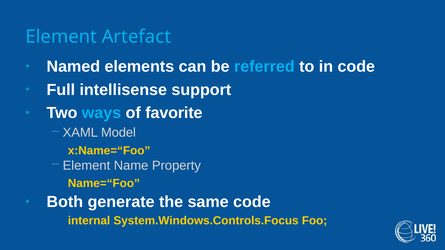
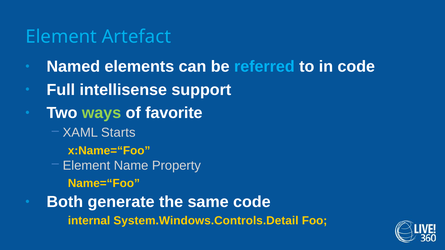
ways colour: light blue -> light green (102, 113)
Model: Model -> Starts (118, 133)
System.Windows.Controls.Focus: System.Windows.Controls.Focus -> System.Windows.Controls.Detail (206, 221)
